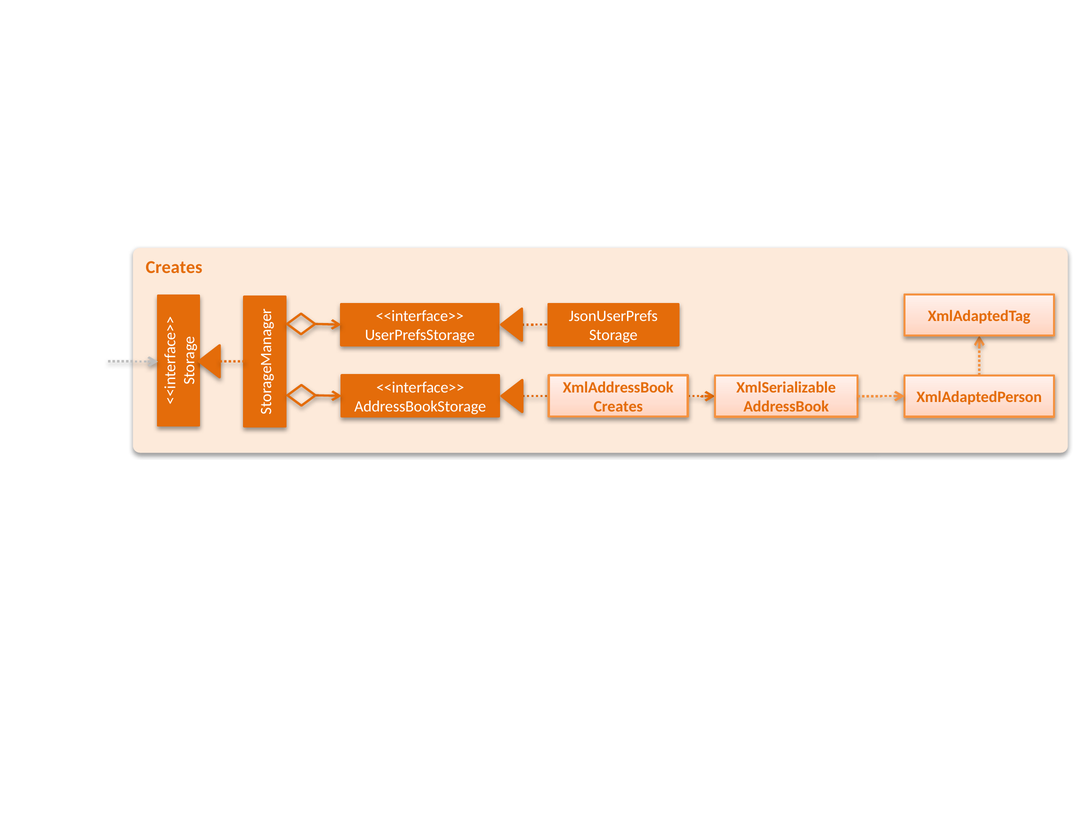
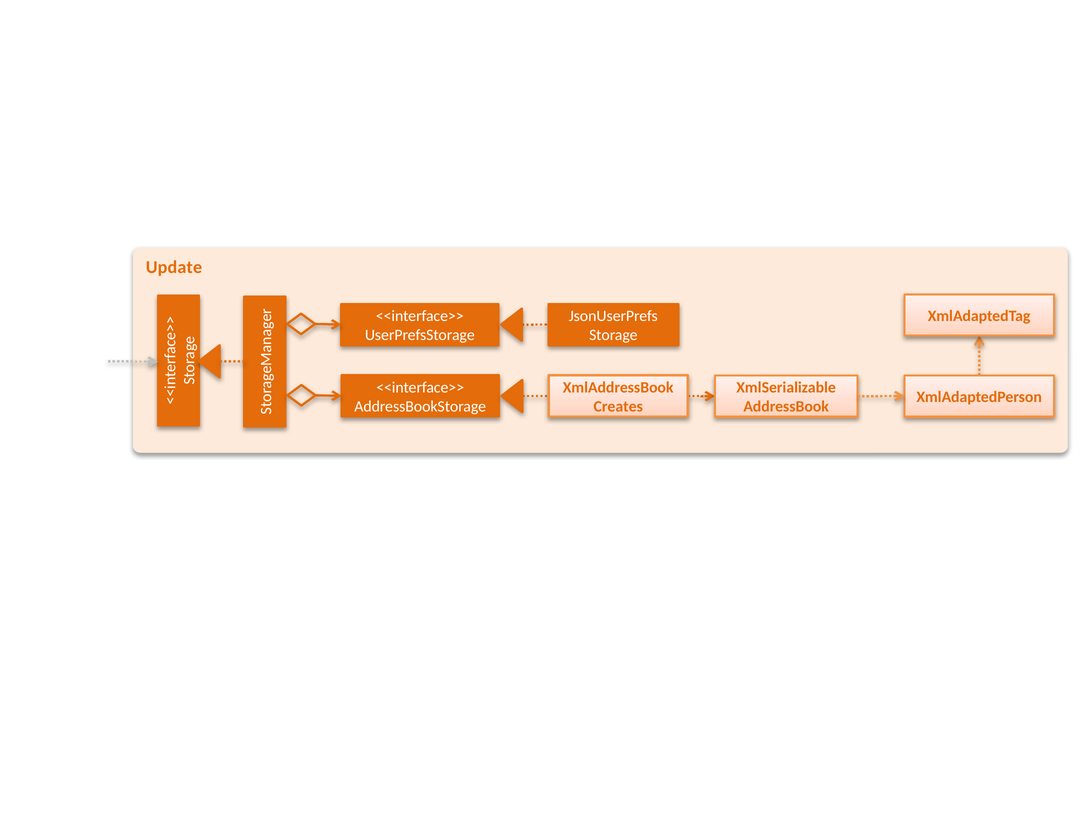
Creates: Creates -> Update (174, 267)
